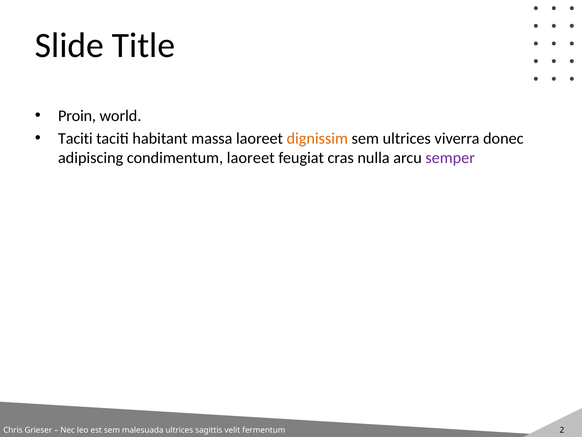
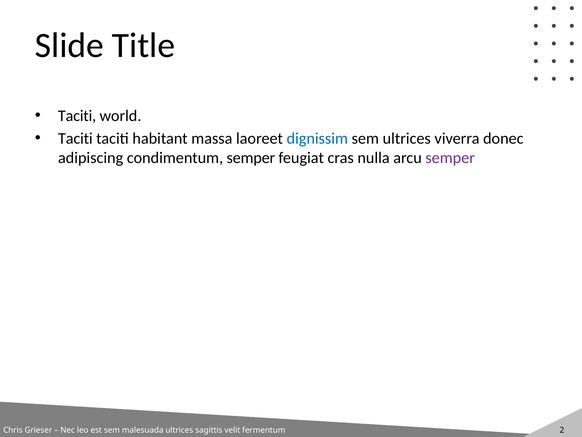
Proin: Proin -> Taciti (77, 116)
dignissim colour: orange -> blue (317, 138)
condimentum laoreet: laoreet -> semper (251, 158)
